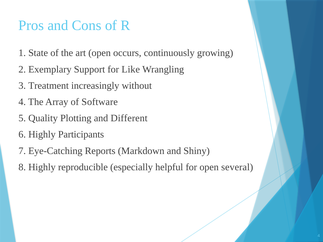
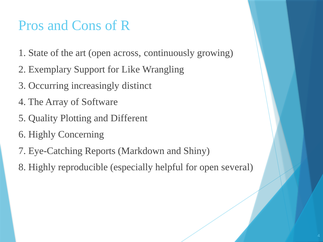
occurs: occurs -> across (127, 53)
Treatment: Treatment -> Occurring (49, 86)
without: without -> distinct (137, 86)
Participants: Participants -> Concerning (81, 135)
